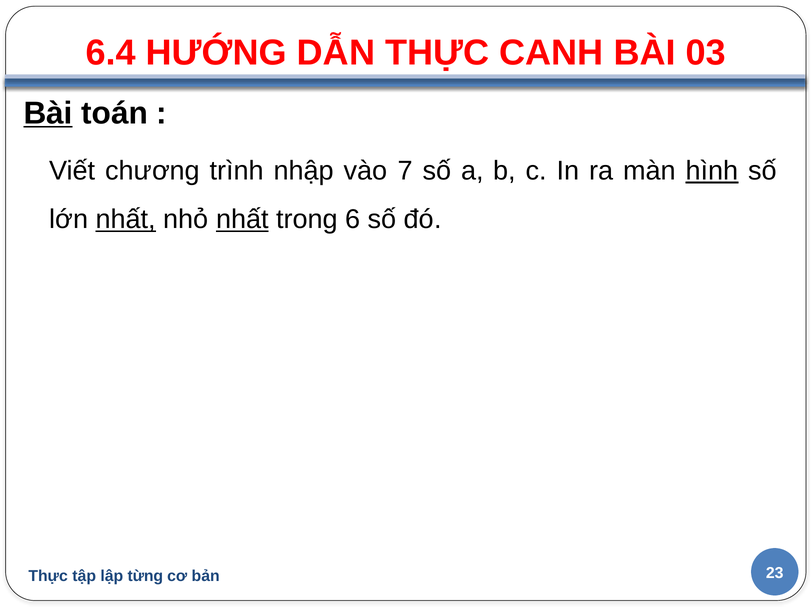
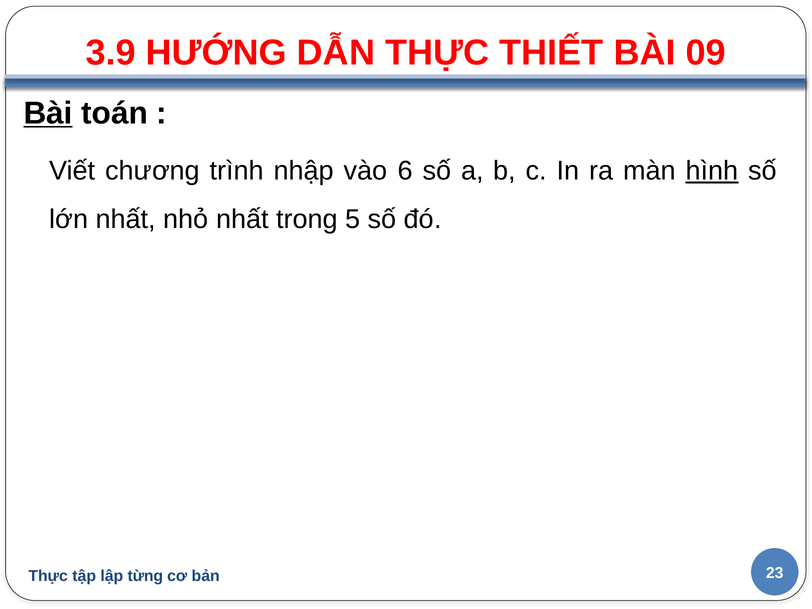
6.4: 6.4 -> 3.9 (111, 53)
CANH: CANH -> THIẾT (551, 53)
03: 03 -> 09 (706, 53)
7: 7 -> 6 (405, 171)
nhất underline: present -> none (126, 220)
nhất underline: present -> none (242, 220)
6: 6 -> 5 (353, 220)
